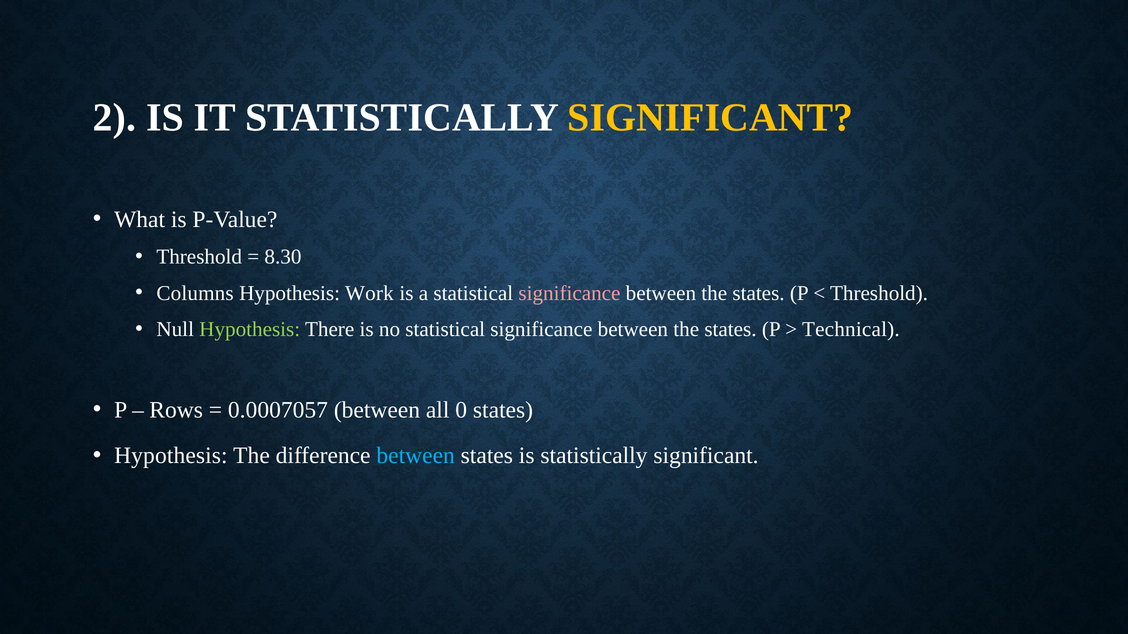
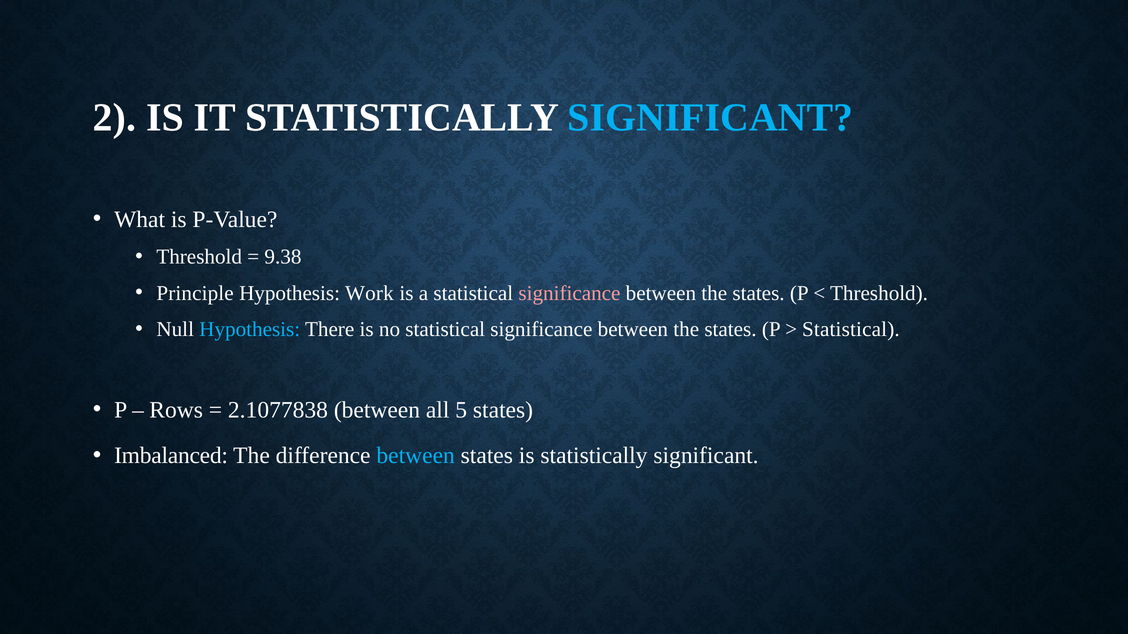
SIGNIFICANT colour: yellow -> light blue (710, 117)
8.30: 8.30 -> 9.38 (283, 257)
Columns: Columns -> Principle (195, 293)
Hypothesis colour: light green -> light blue (250, 330)
Technical: Technical -> Statistical (851, 330)
0.0007057: 0.0007057 -> 2.1077838 (278, 410)
0: 0 -> 5 (461, 410)
Hypothesis: Hypothesis -> Imbalanced (171, 456)
